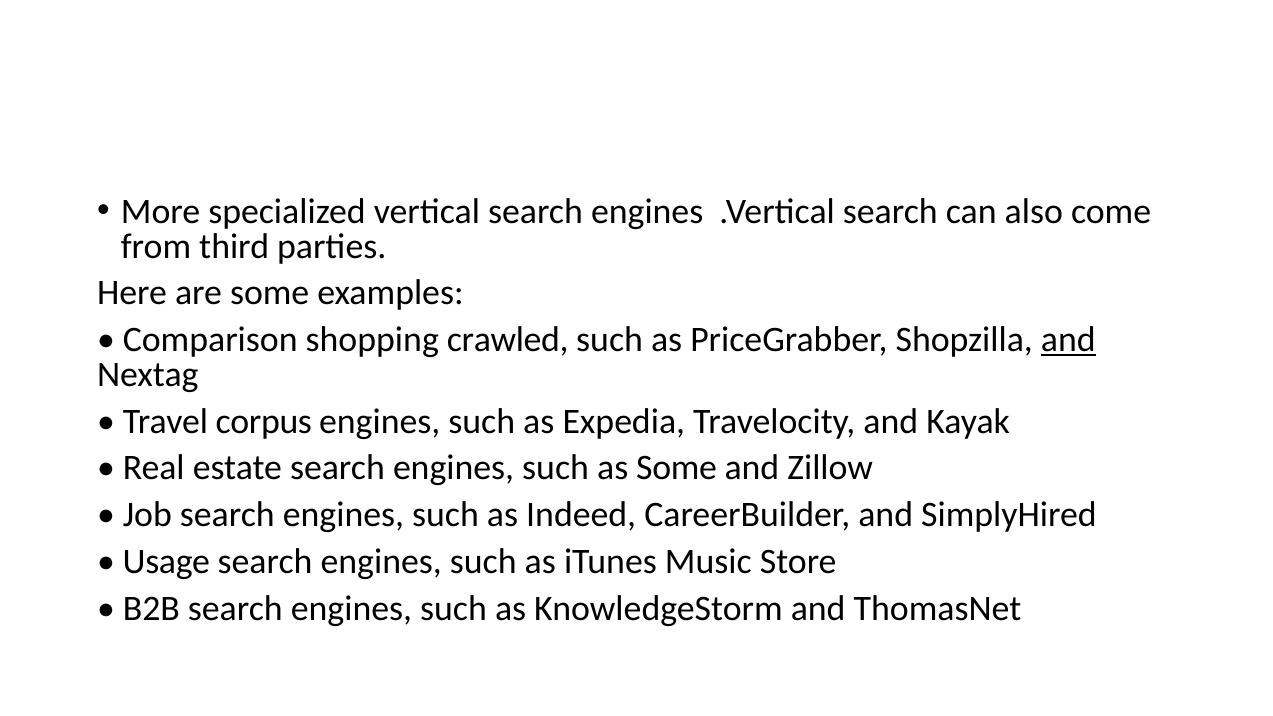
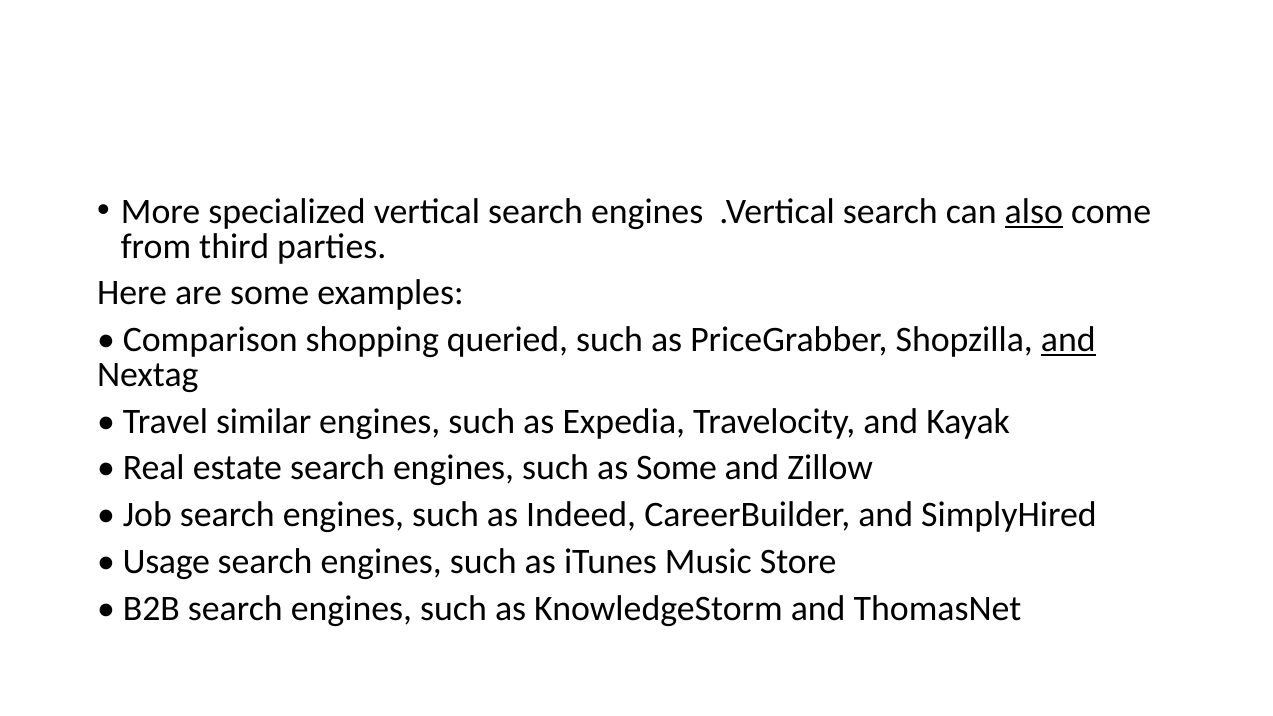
also underline: none -> present (1034, 211)
crawled: crawled -> queried (508, 340)
corpus: corpus -> similar (264, 421)
